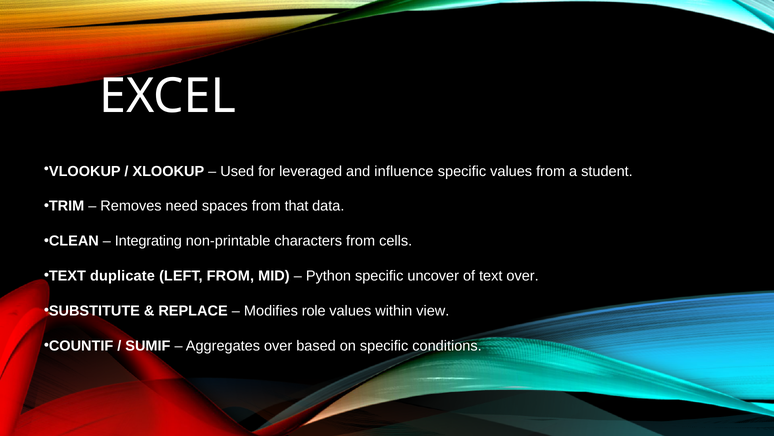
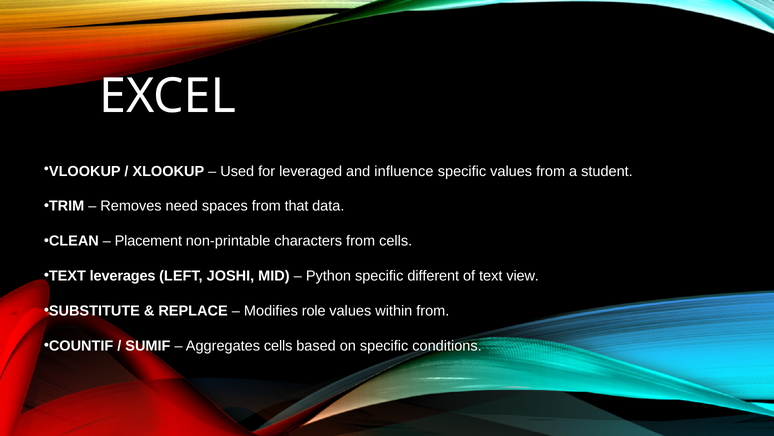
Integrating: Integrating -> Placement (148, 241)
duplicate: duplicate -> leverages (123, 276)
LEFT FROM: FROM -> JOSHI (230, 276)
uncover: uncover -> different (433, 276)
text over: over -> view (523, 276)
within view: view -> from (433, 310)
Aggregates over: over -> cells (278, 345)
